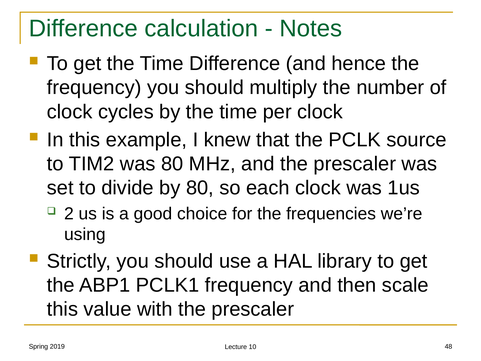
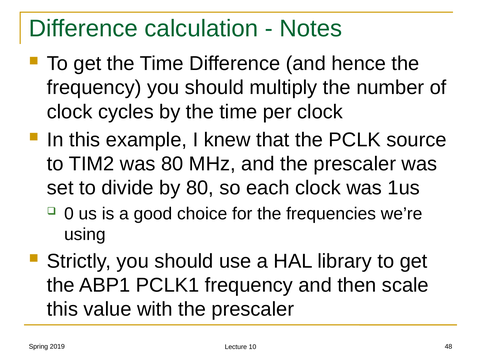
2: 2 -> 0 (69, 214)
